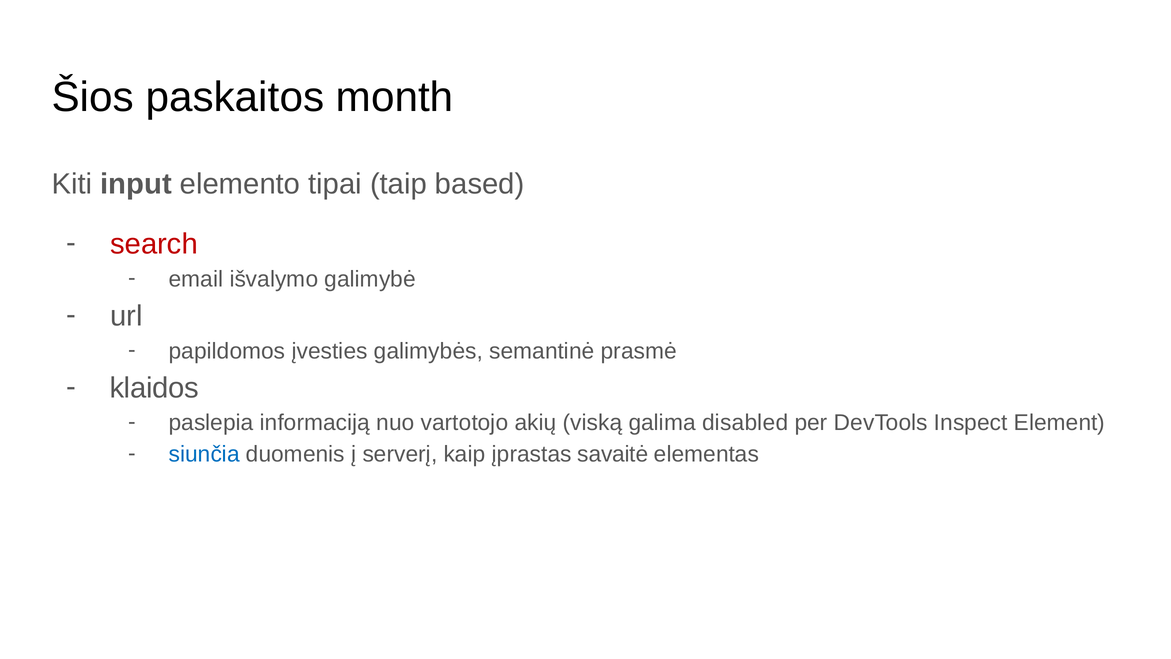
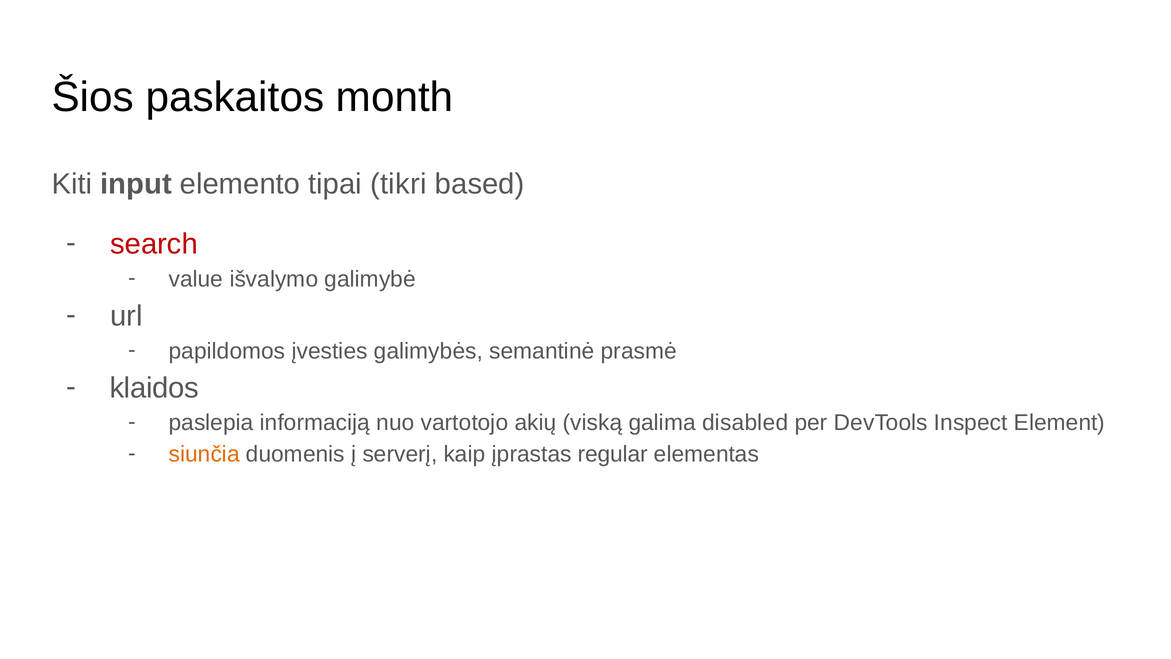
taip: taip -> tikri (398, 184)
email: email -> value (196, 279)
siunčia colour: blue -> orange (204, 454)
savaitė: savaitė -> regular (613, 454)
